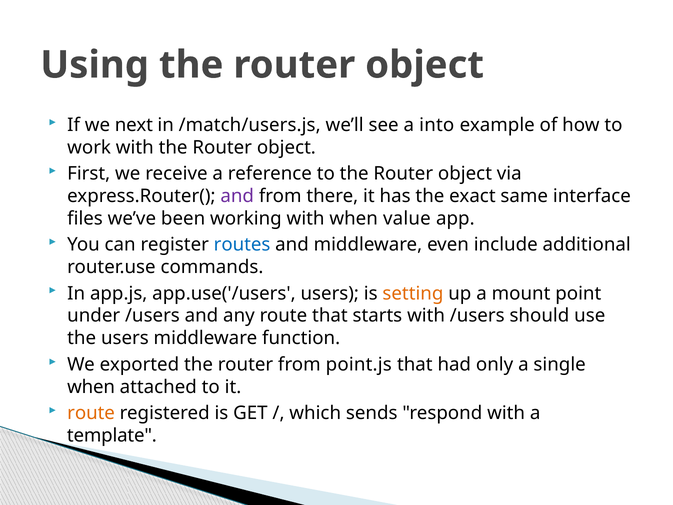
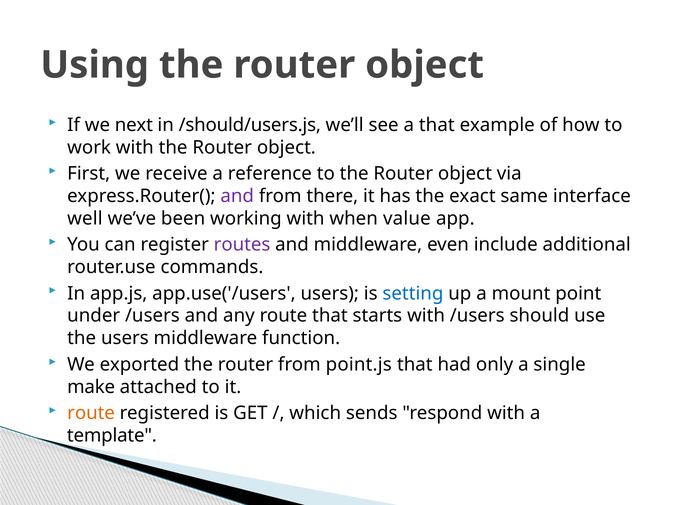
/match/users.js: /match/users.js -> /should/users.js (250, 125)
a into: into -> that (437, 125)
files: files -> well (85, 218)
routes colour: blue -> purple (242, 245)
setting colour: orange -> blue (413, 293)
when: when -> make (91, 387)
